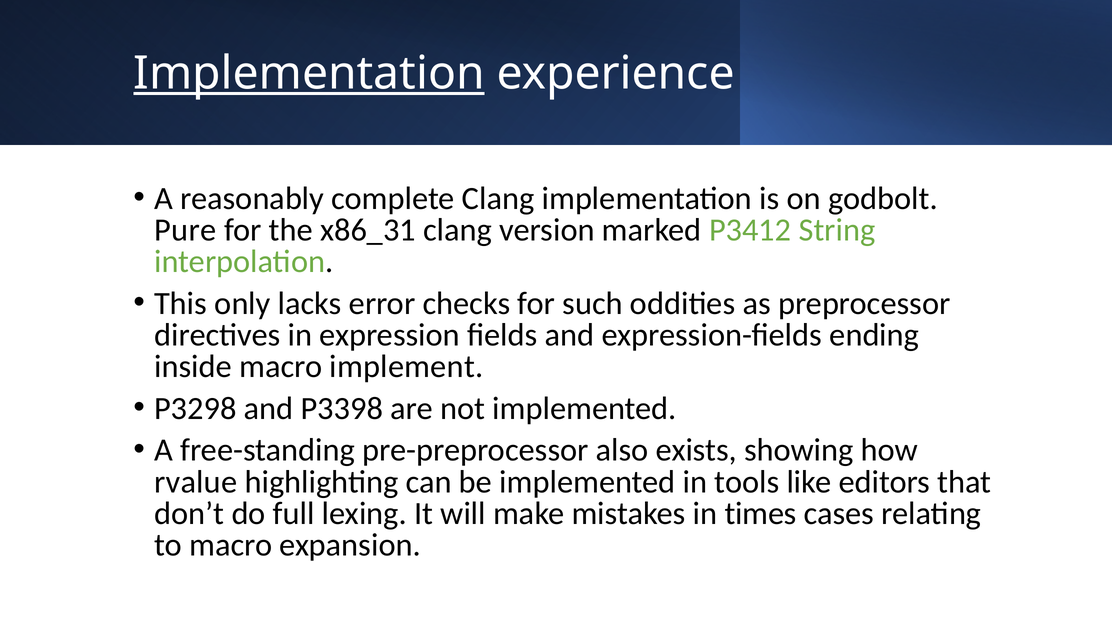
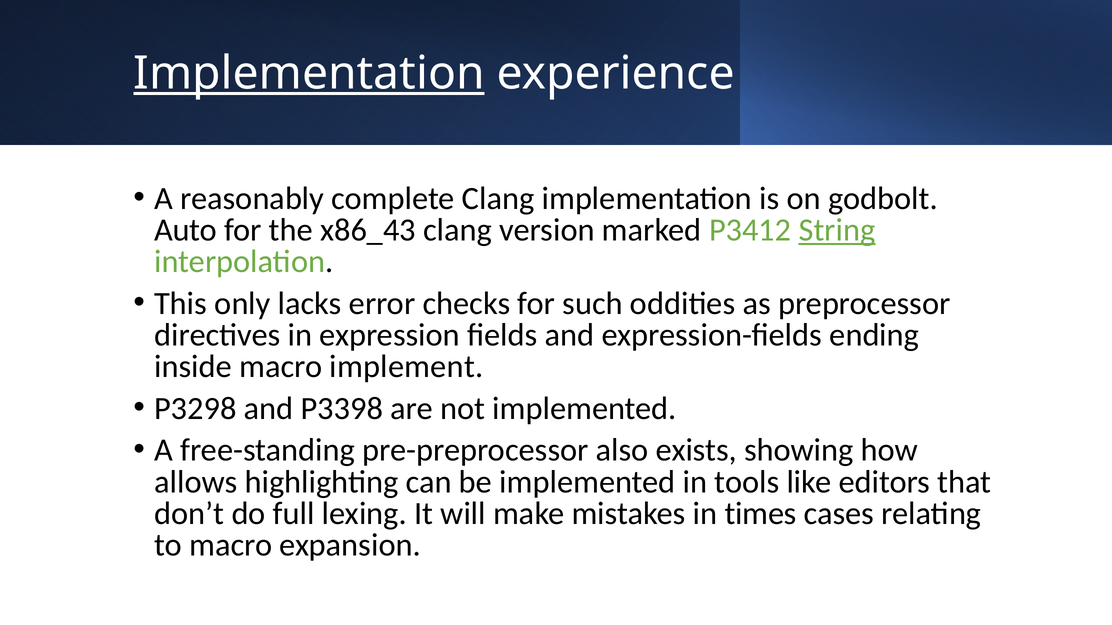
Pure: Pure -> Auto (186, 230)
x86_31: x86_31 -> x86_43 (368, 230)
String underline: none -> present (837, 230)
rvalue: rvalue -> allows (196, 482)
